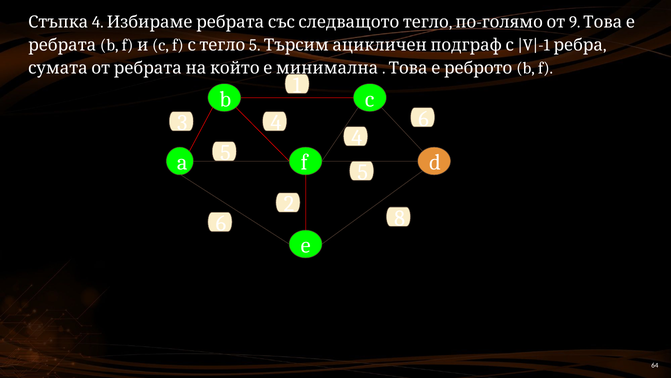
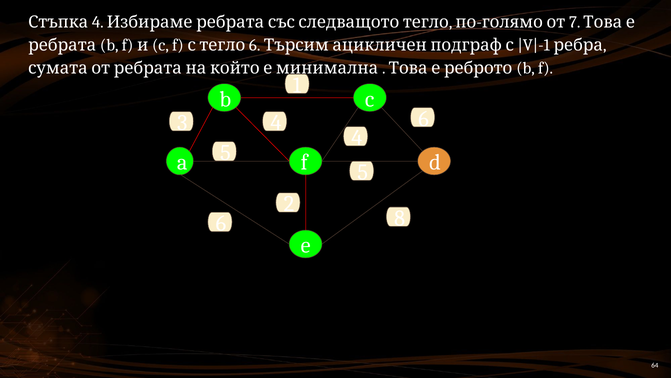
9: 9 -> 7 (575, 22)
f 5: 5 -> 6 (255, 45)
